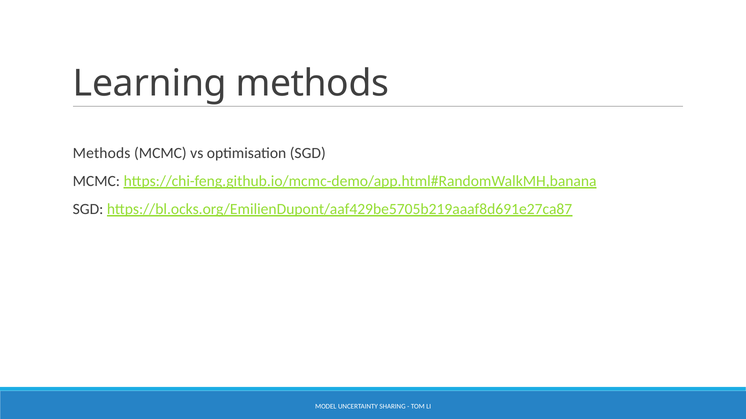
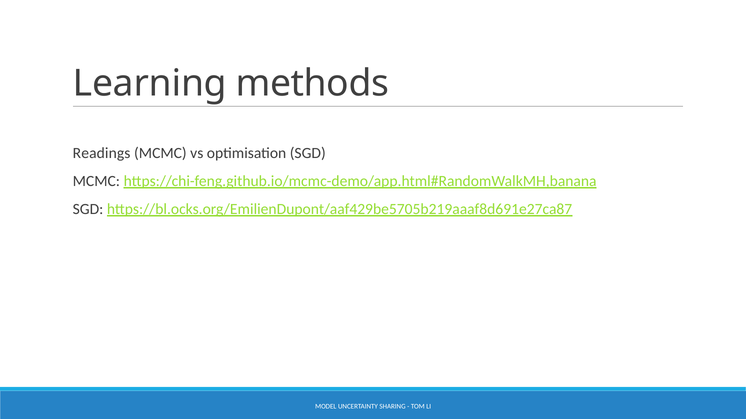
Methods: Methods -> Readings (102, 154)
